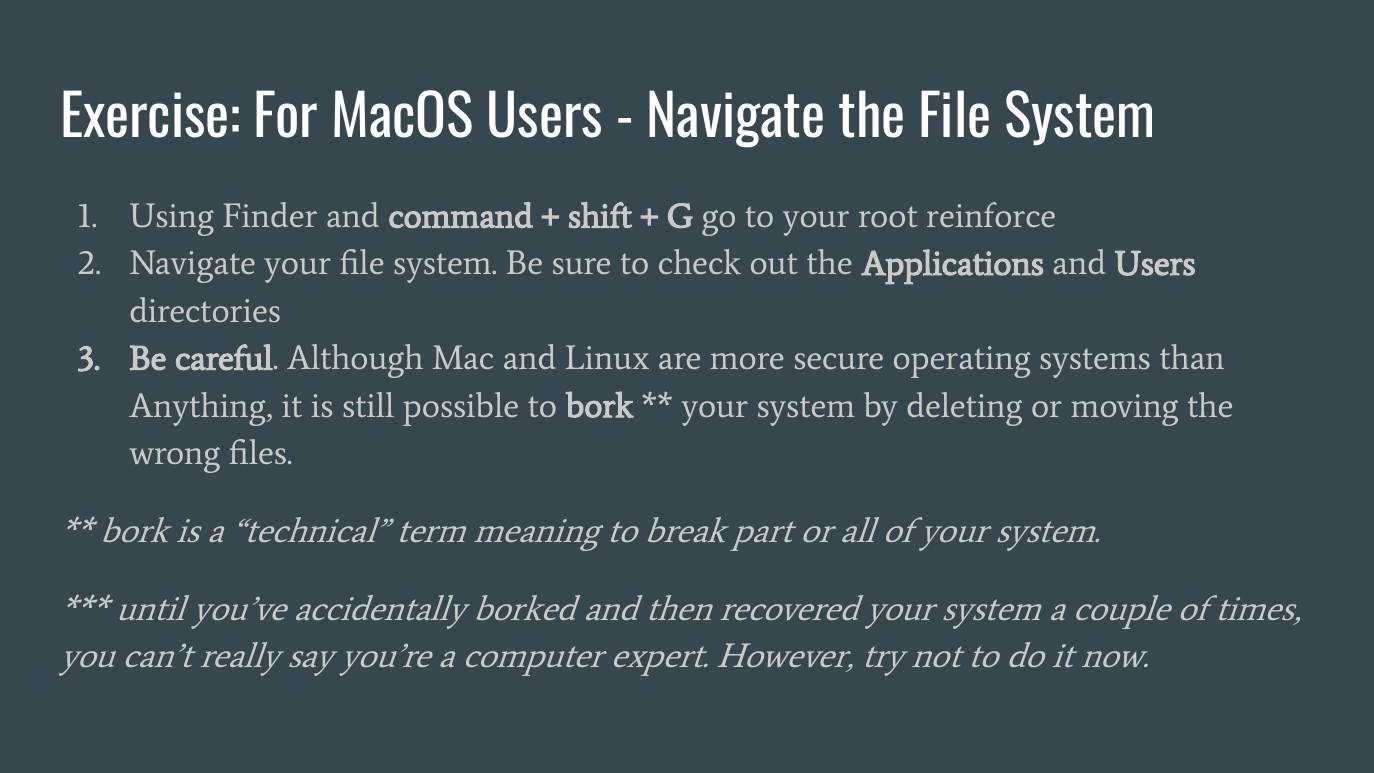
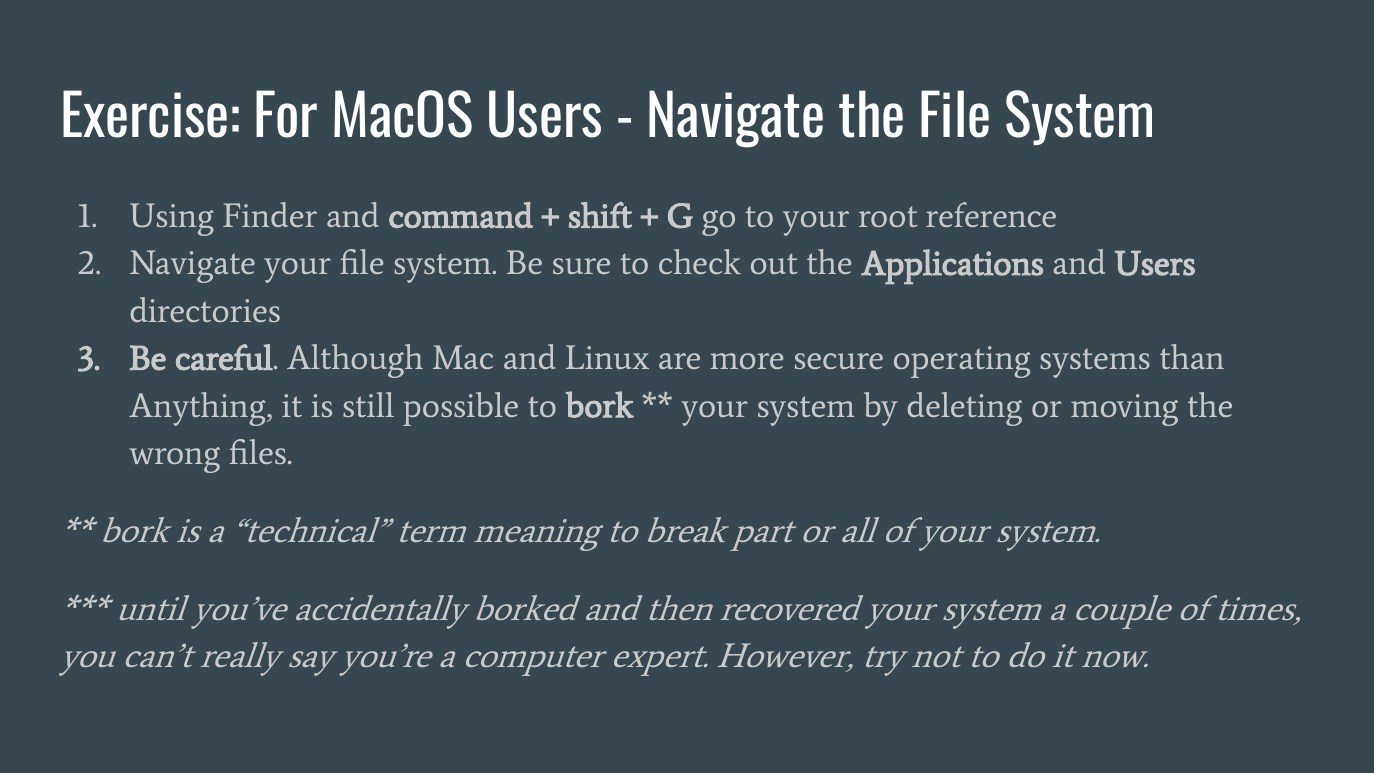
reinforce: reinforce -> reference (991, 216)
